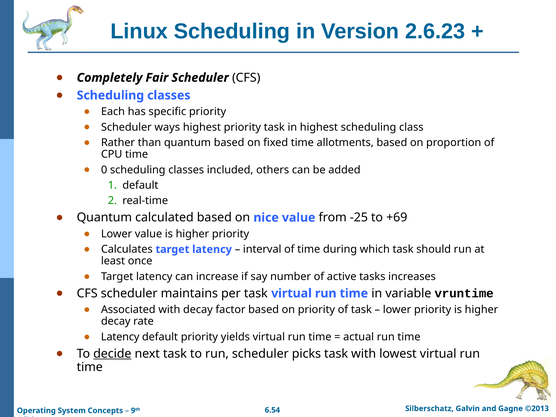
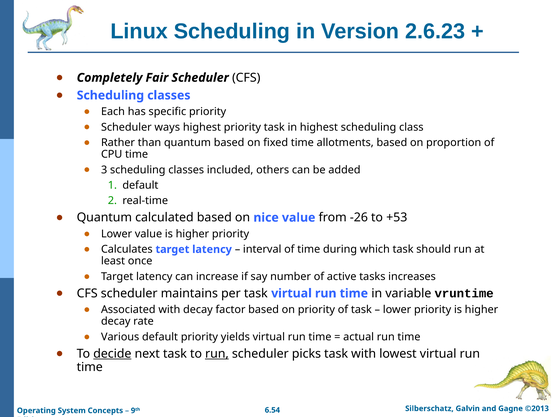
0: 0 -> 3 (104, 170)
-25: -25 -> -26 (359, 218)
+69: +69 -> +53 (397, 218)
Latency: Latency -> Various (120, 337)
run underline: none -> present (217, 354)
